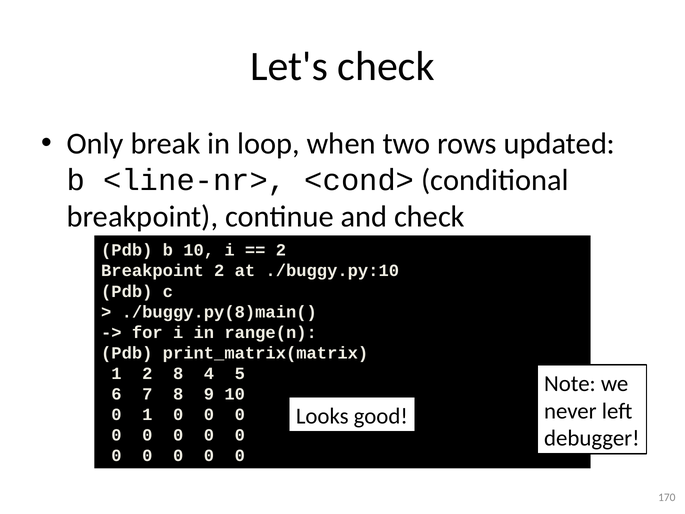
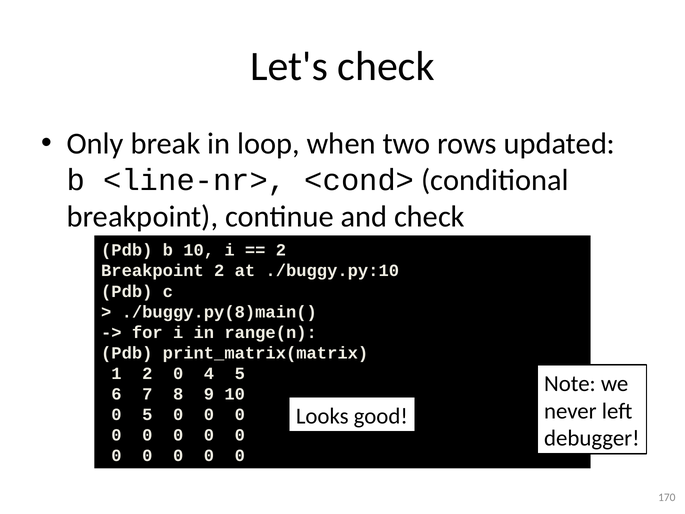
2 8: 8 -> 0 (178, 373)
0 1: 1 -> 5 (147, 415)
